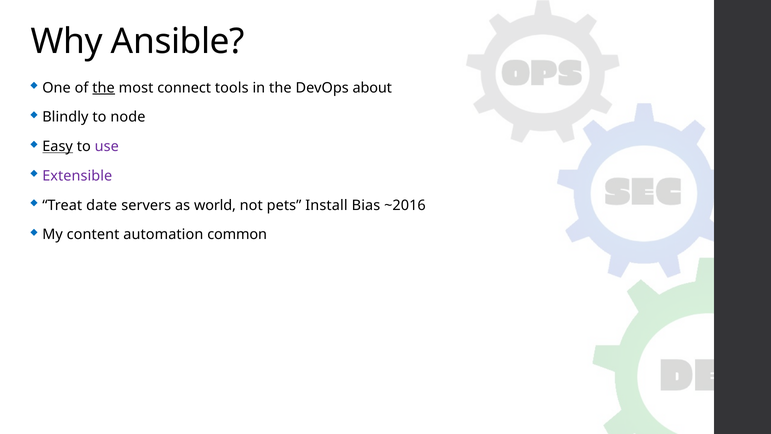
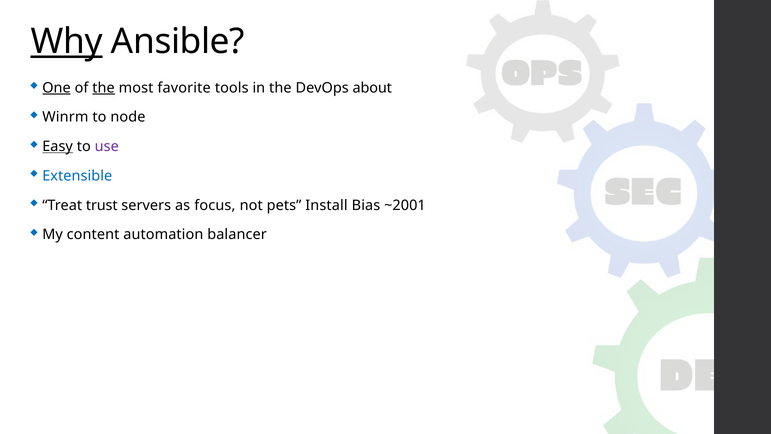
Why underline: none -> present (67, 42)
One underline: none -> present (56, 88)
connect: connect -> favorite (184, 88)
Blindly: Blindly -> Winrm (65, 117)
Extensible colour: purple -> blue (77, 176)
date: date -> trust (102, 205)
world: world -> focus (215, 205)
~2016: ~2016 -> ~2001 (405, 205)
common: common -> balancer (237, 234)
